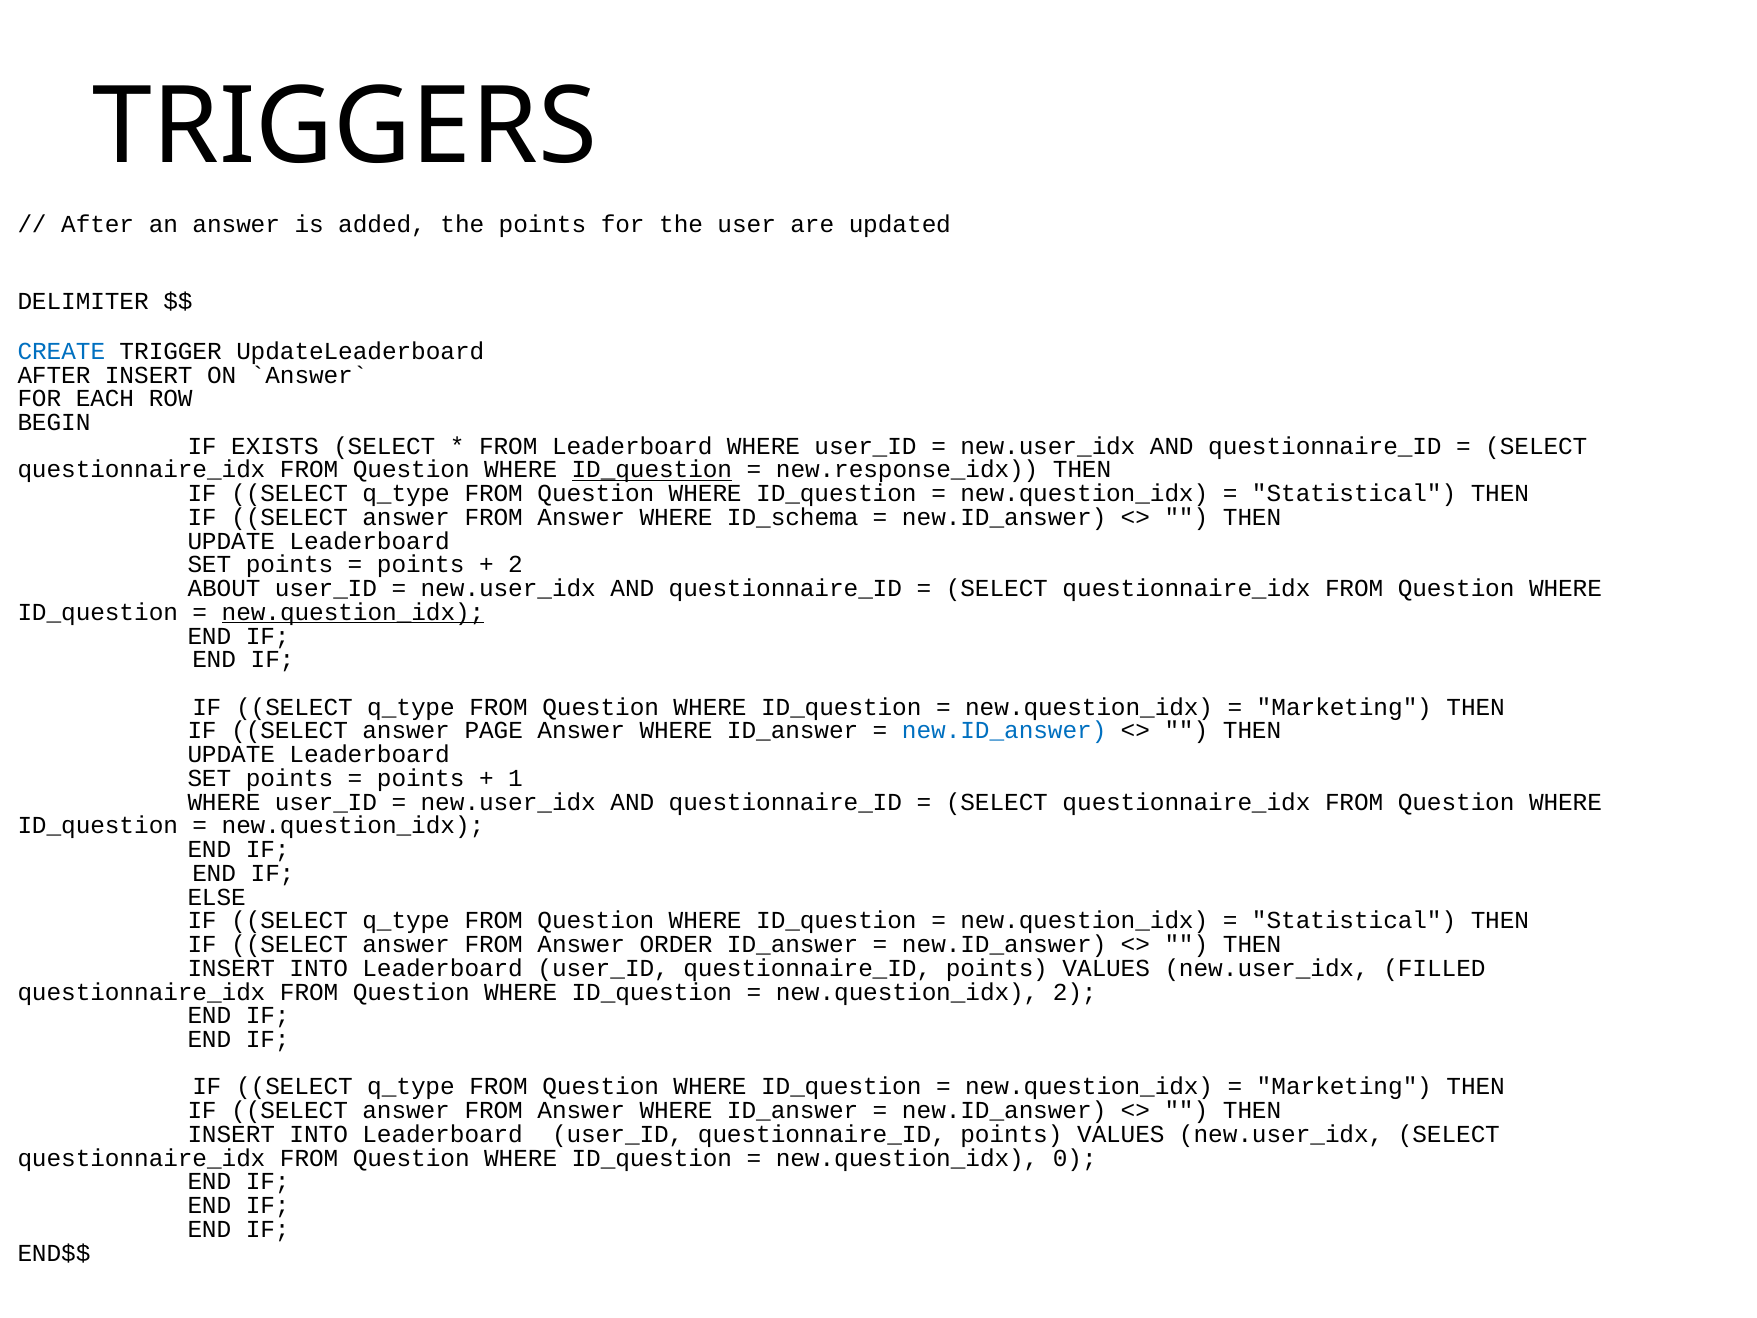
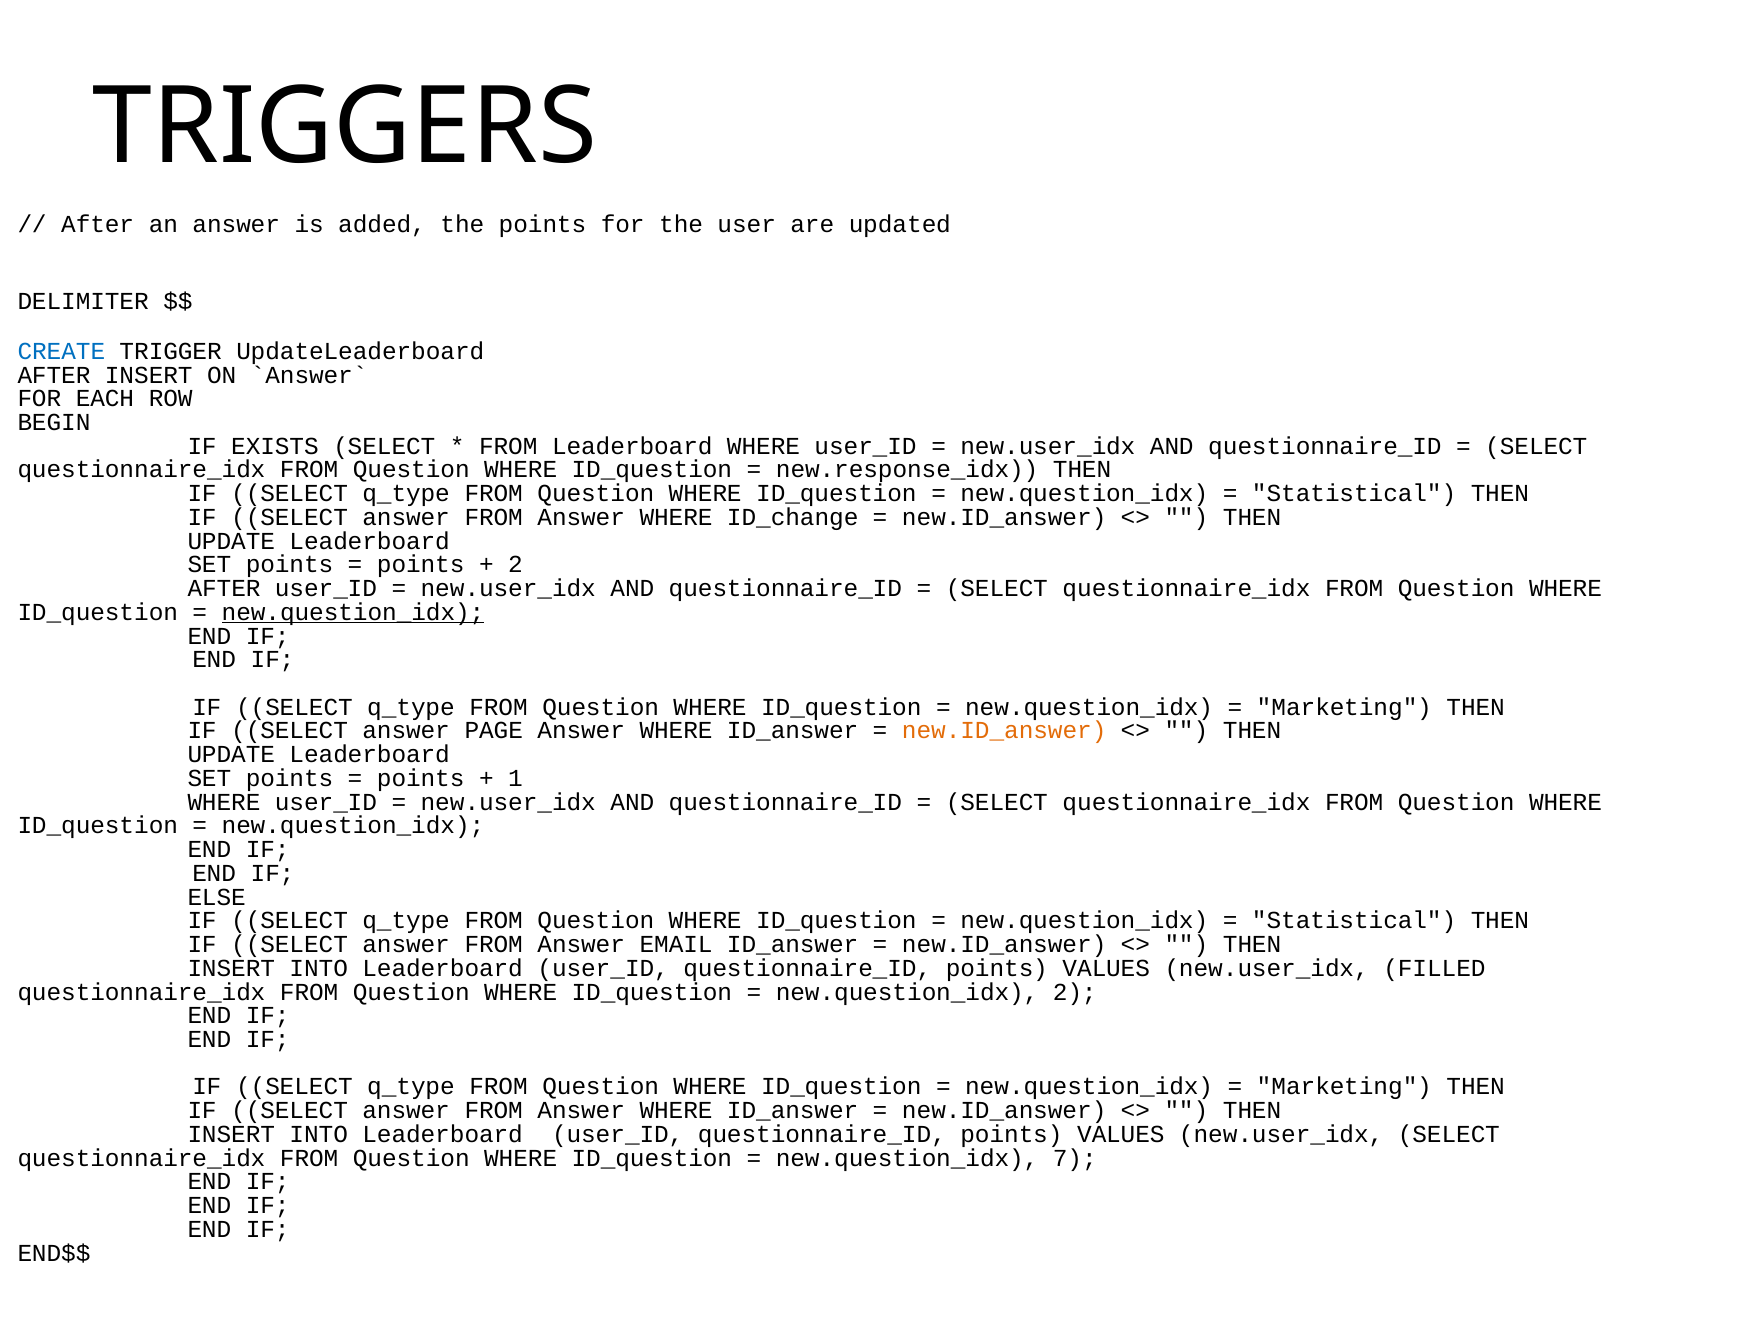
ID_question underline: present -> none (652, 470)
ID_schema: ID_schema -> ID_change (793, 517)
ABOUT: ABOUT -> AFTER (224, 588)
new.ID_answer colour: blue -> orange (1004, 731)
ORDER: ORDER -> EMAIL (676, 944)
0: 0 -> 7 (1075, 1158)
